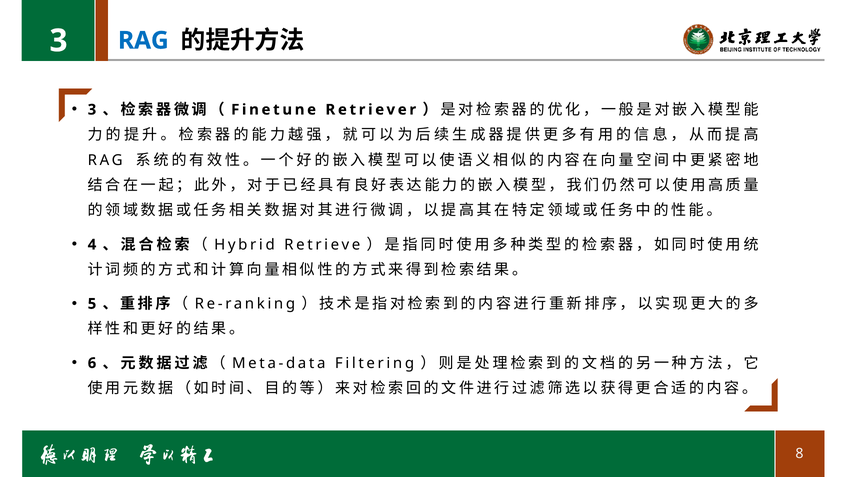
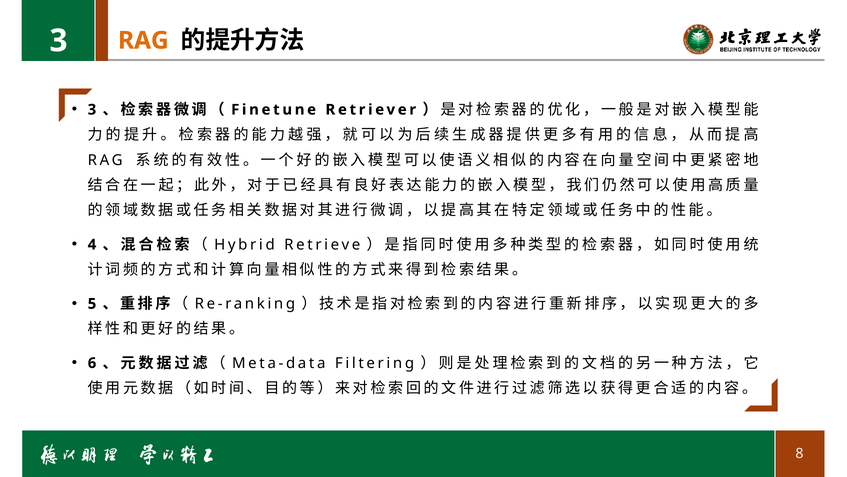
RAG colour: blue -> orange (143, 40)
